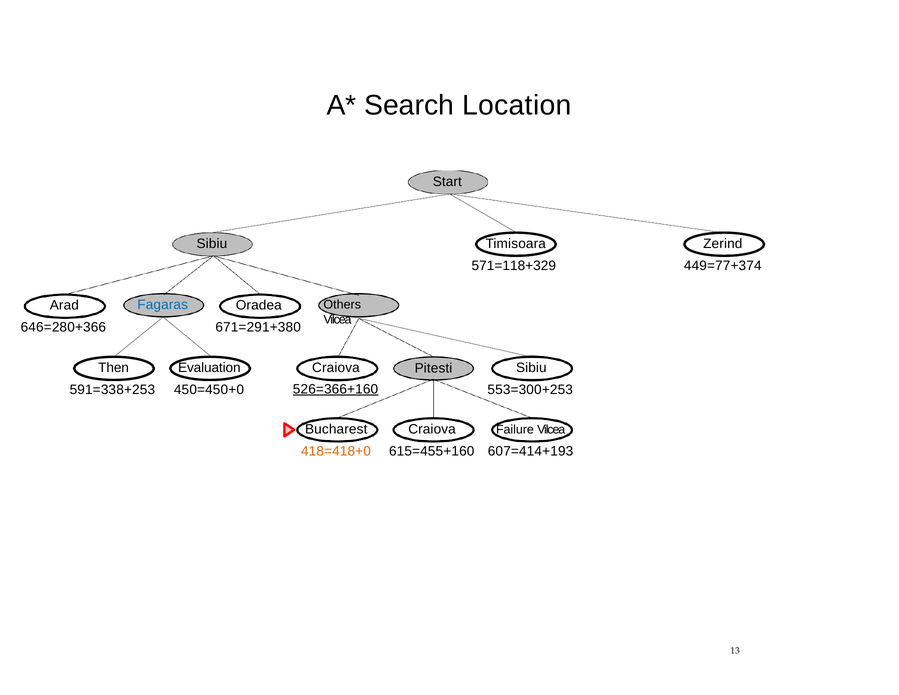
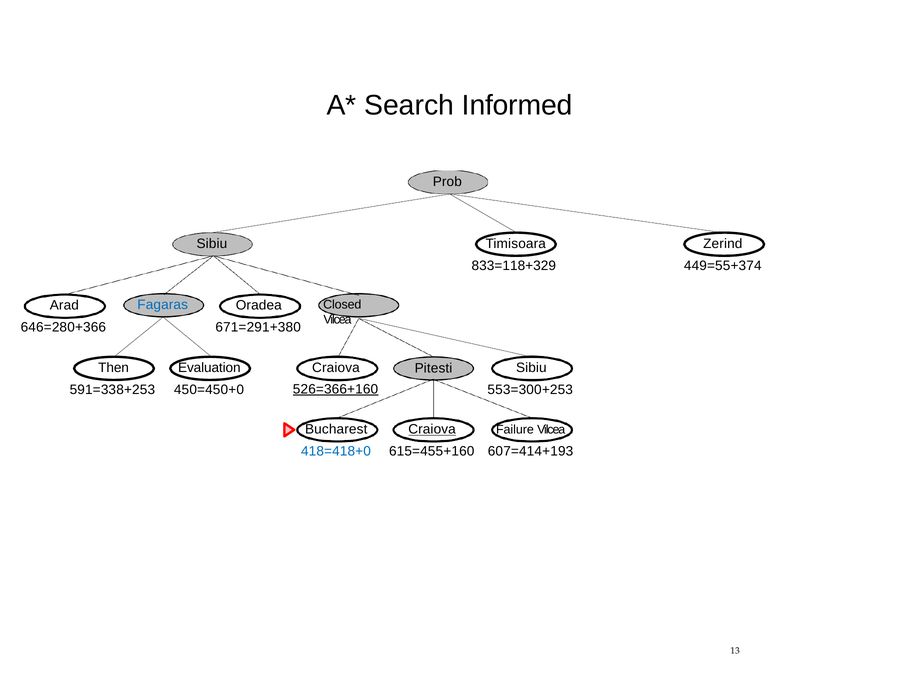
Location: Location -> Informed (517, 105)
Start: Start -> Prob (447, 182)
571=118+329: 571=118+329 -> 833=118+329 (514, 265)
449=77+374: 449=77+374 -> 449=55+374 (723, 265)
Others: Others -> Closed (342, 304)
Craiova underline: none -> present (432, 429)
418=418+0 colour: orange -> blue (336, 451)
